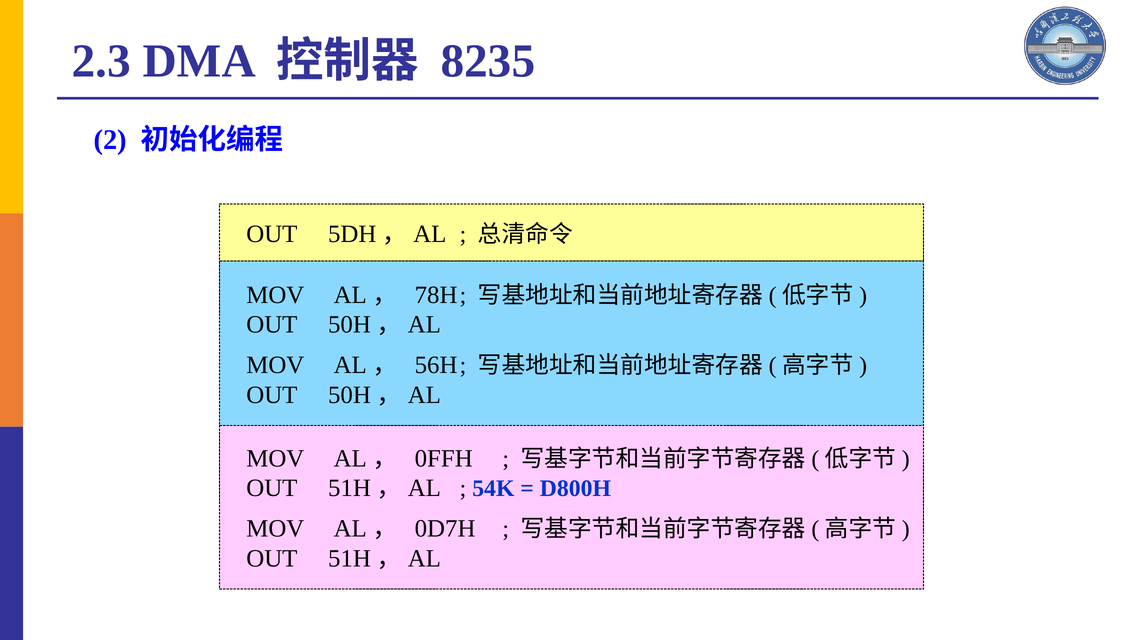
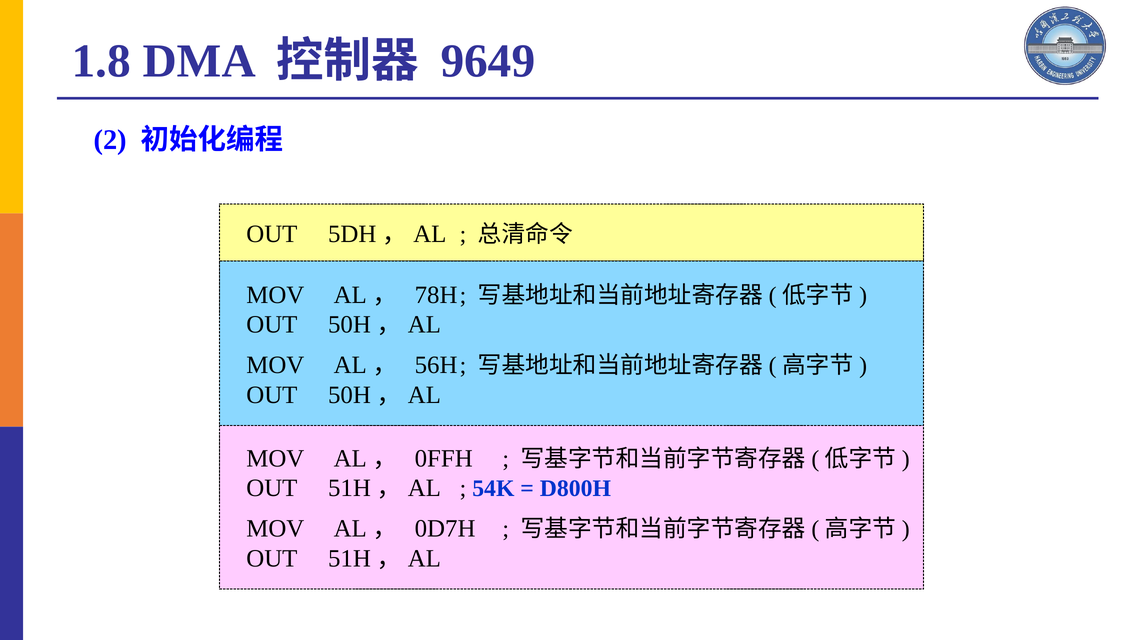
2.3: 2.3 -> 1.8 (101, 61)
8235: 8235 -> 9649 (488, 61)
